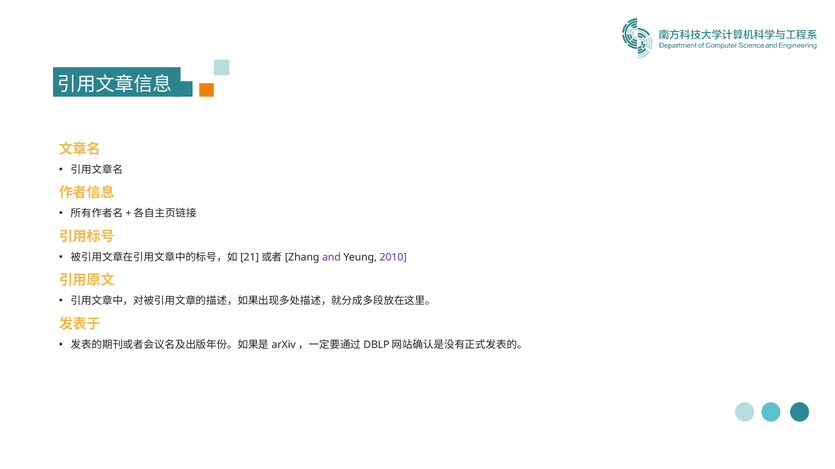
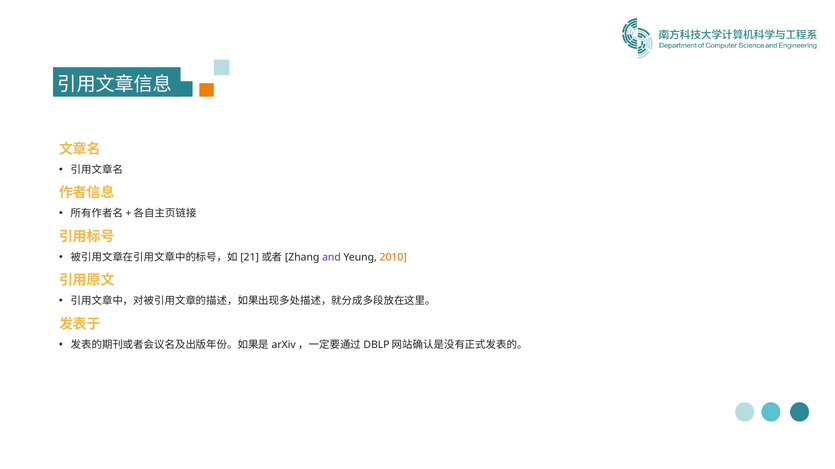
2010 colour: purple -> orange (393, 258)
